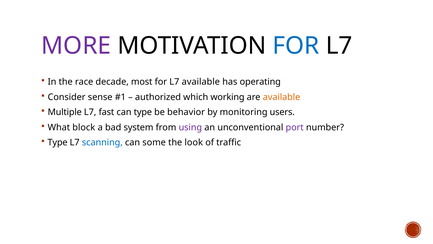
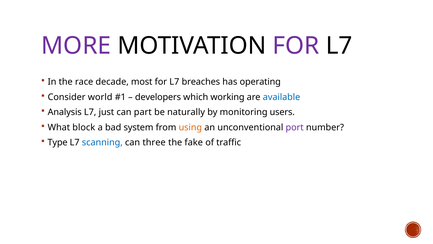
FOR colour: blue -> purple (296, 46)
L7 available: available -> breaches (201, 82)
sense: sense -> world (100, 97)
authorized: authorized -> developers (158, 97)
available colour: orange -> blue (282, 97)
Multiple: Multiple -> Analysis (65, 112)
fast: fast -> just (106, 112)
can type: type -> part (143, 112)
behavior: behavior -> naturally (186, 112)
using colour: purple -> orange (190, 127)
some: some -> three (154, 142)
look: look -> fake (194, 142)
